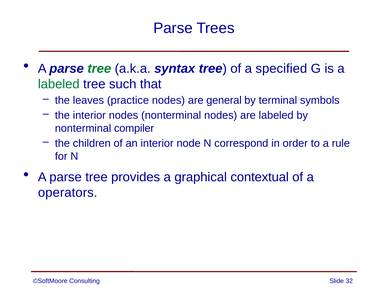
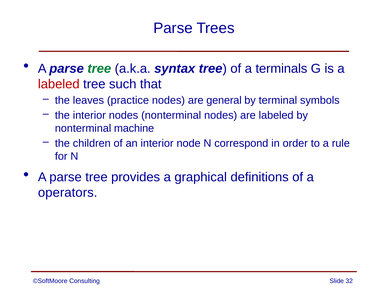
specified: specified -> terminals (281, 68)
labeled colour: green -> red (59, 84)
compiler: compiler -> machine (134, 128)
contextual: contextual -> definitions (260, 177)
